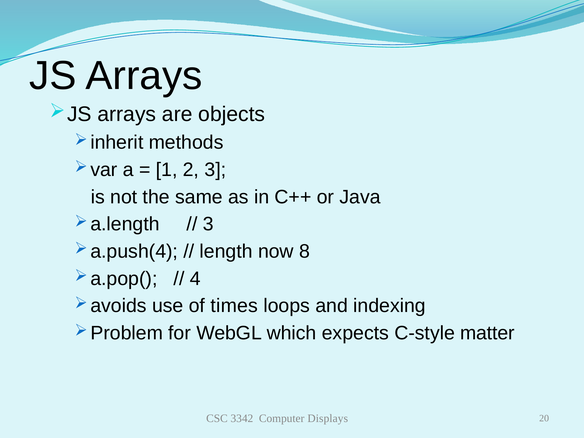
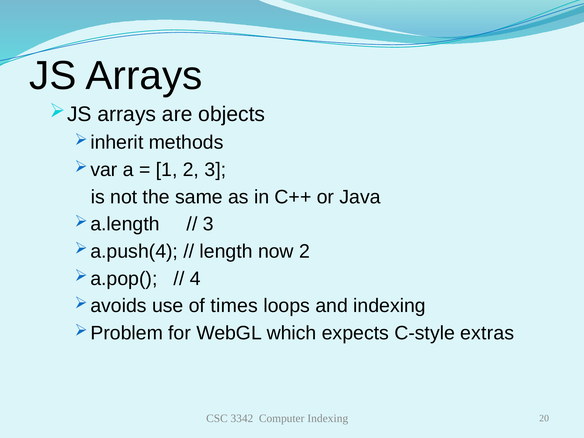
now 8: 8 -> 2 (305, 251)
matter: matter -> extras (487, 333)
Computer Displays: Displays -> Indexing (328, 418)
